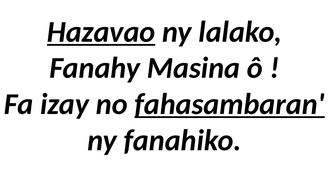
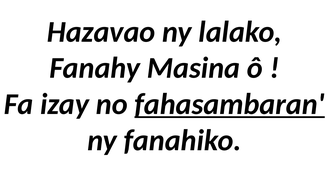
Hazavao underline: present -> none (101, 32)
